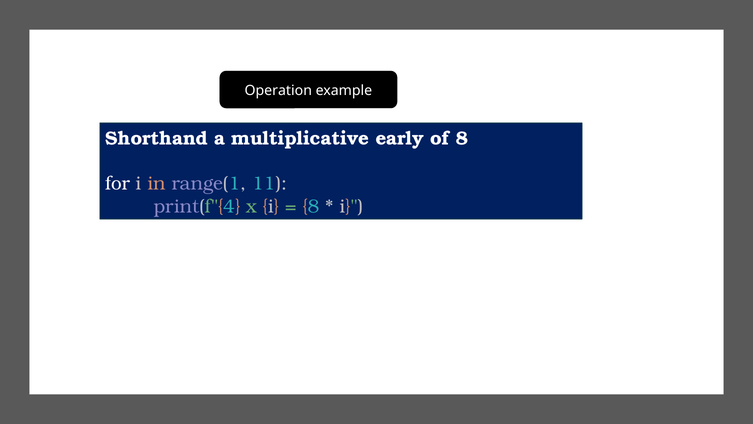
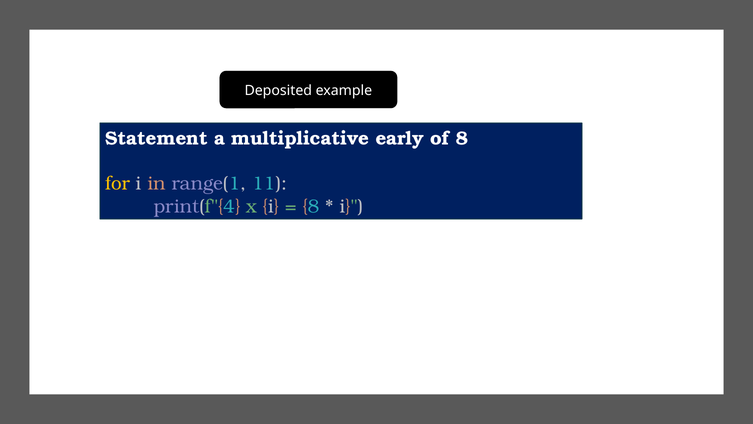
Operation: Operation -> Deposited (278, 90)
Shorthand: Shorthand -> Statement (157, 138)
for colour: white -> yellow (118, 184)
